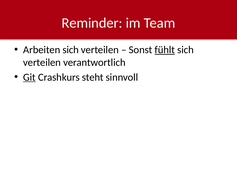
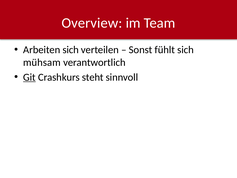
Reminder: Reminder -> Overview (92, 23)
fühlt underline: present -> none (165, 50)
verteilen: verteilen -> mühsam (42, 62)
